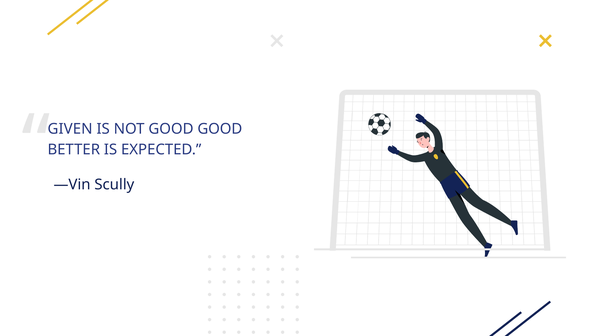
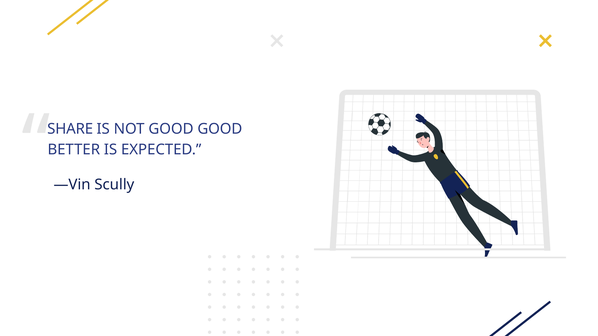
GIVEN: GIVEN -> SHARE (70, 129)
